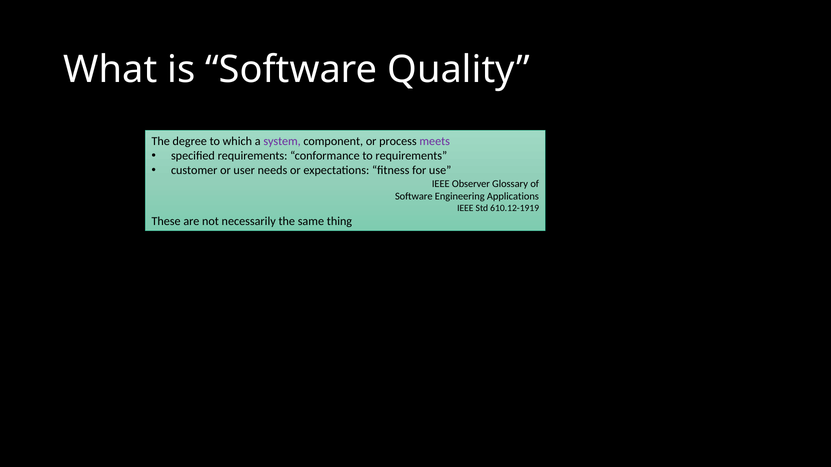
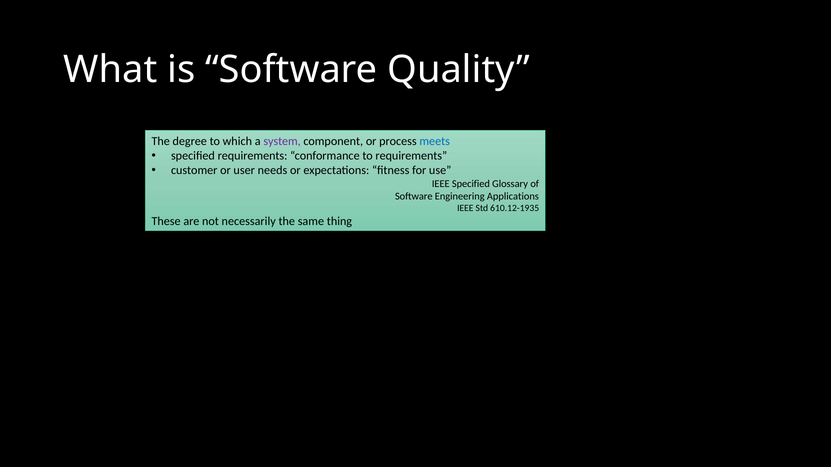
meets colour: purple -> blue (435, 141)
IEEE Observer: Observer -> Specified (471, 184)
610.12-1919: 610.12-1919 -> 610.12-1935 (515, 208)
